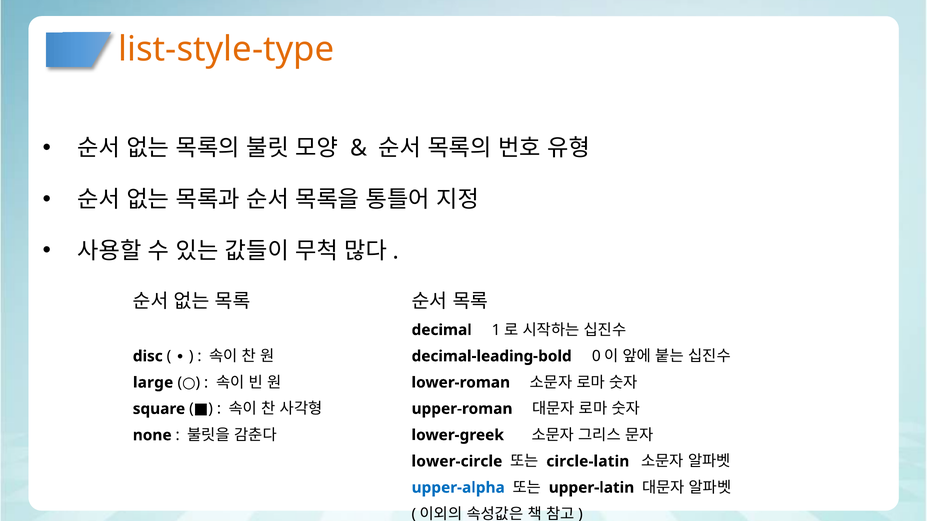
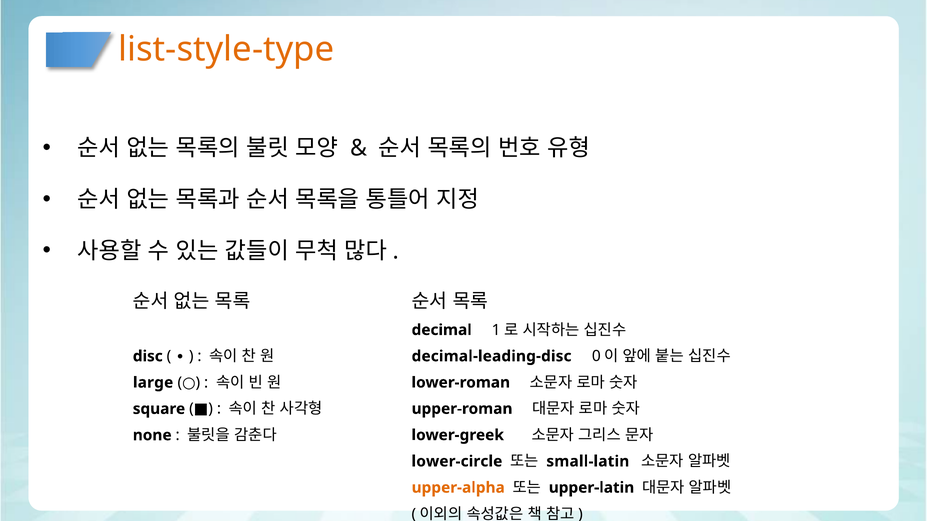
decimal-leading-bold: decimal-leading-bold -> decimal-leading-disc (492, 357)
circle-latin: circle-latin -> small-latin (588, 462)
upper-alpha colour: blue -> orange (458, 488)
